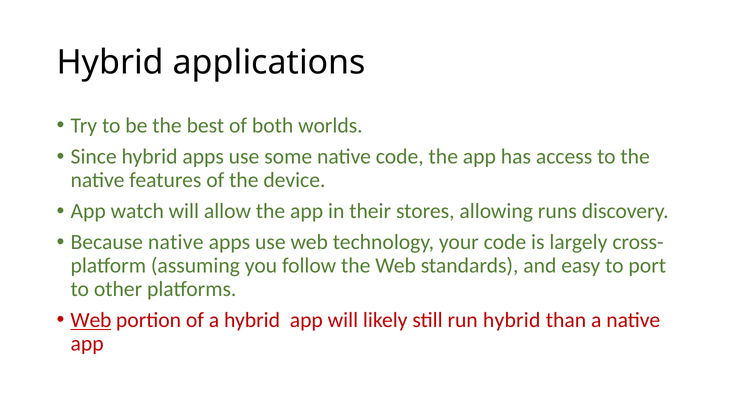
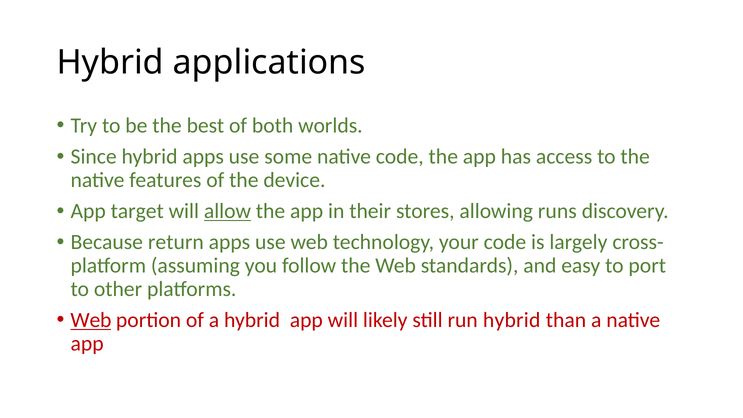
watch: watch -> target (137, 211)
allow underline: none -> present (227, 211)
Because native: native -> return (176, 242)
